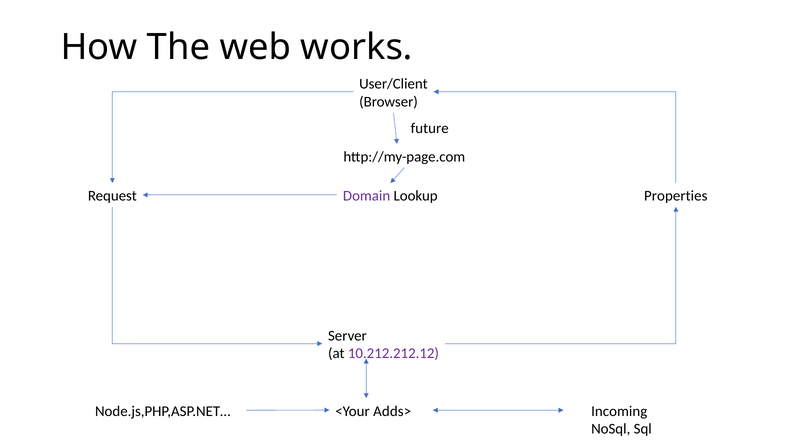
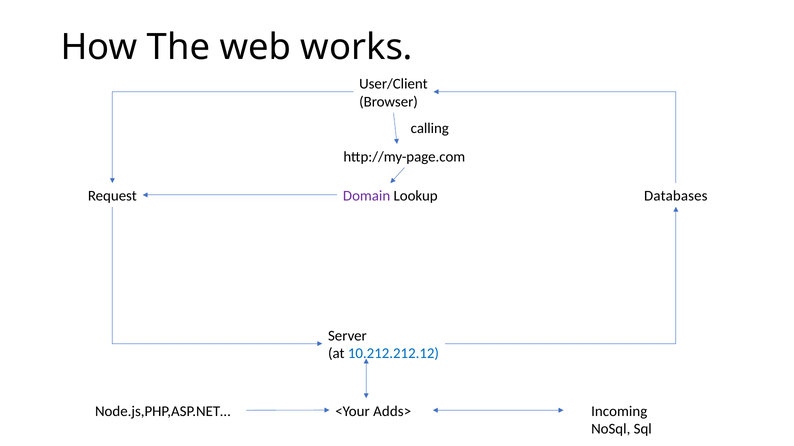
future: future -> calling (430, 128)
Properties: Properties -> Databases (676, 196)
10.212.212.12 colour: purple -> blue (393, 354)
